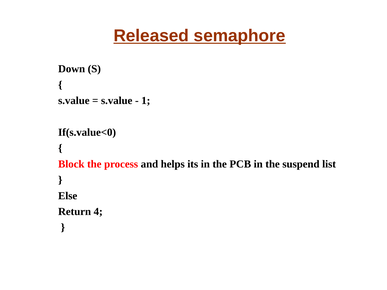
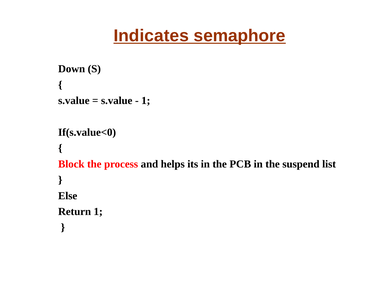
Released: Released -> Indicates (151, 36)
Return 4: 4 -> 1 (98, 212)
